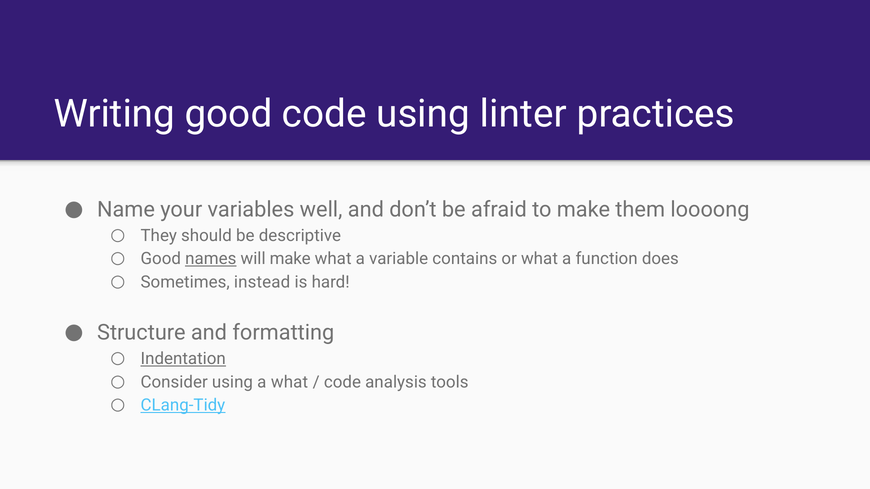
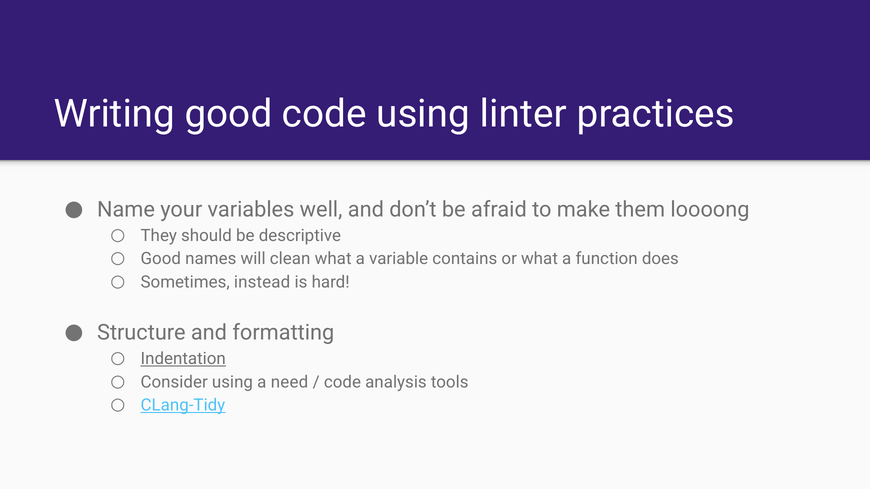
names underline: present -> none (211, 259)
will make: make -> clean (290, 259)
a what: what -> need (290, 382)
